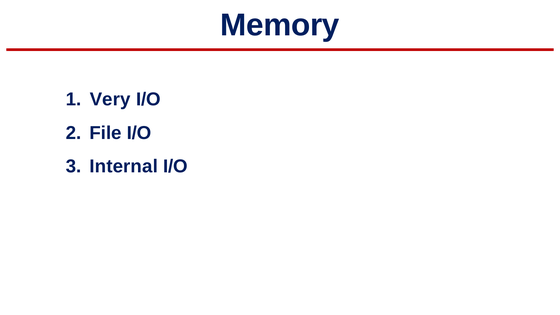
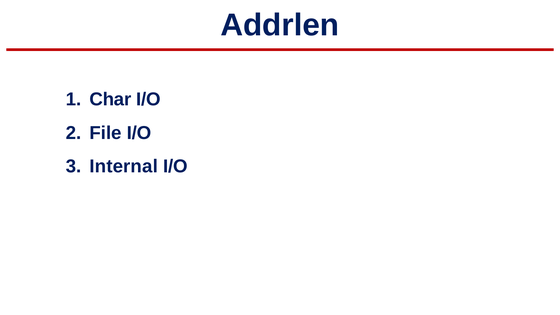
Memory: Memory -> Addrlen (280, 25)
Very: Very -> Char (110, 99)
